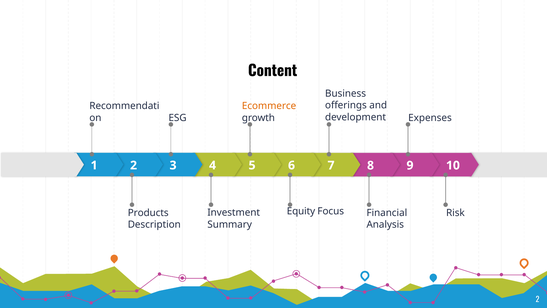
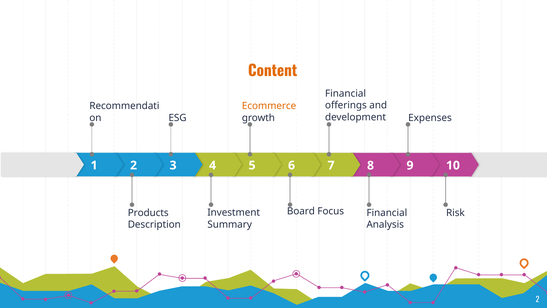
Content colour: black -> orange (273, 71)
Business: Business -> Financial (346, 93)
Equity: Equity -> Board (301, 211)
